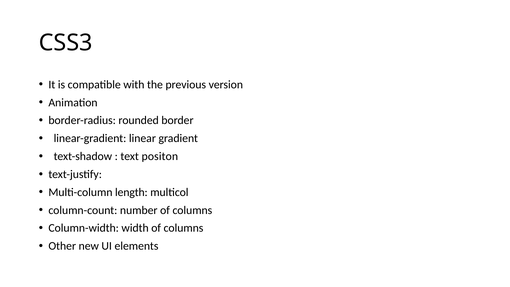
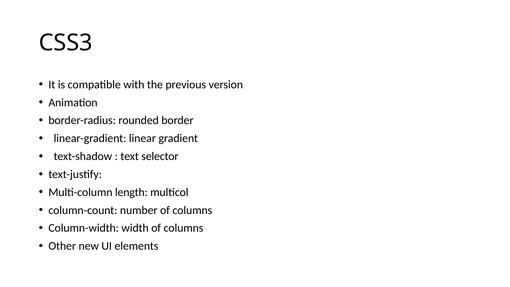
positon: positon -> selector (160, 156)
